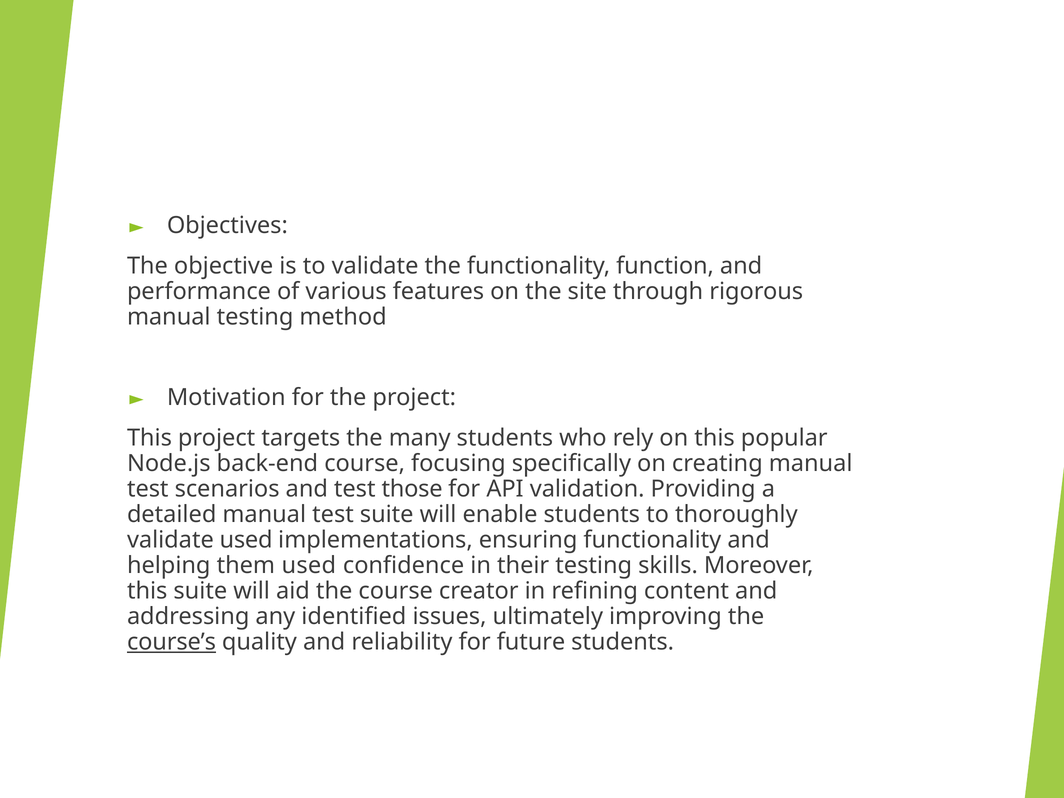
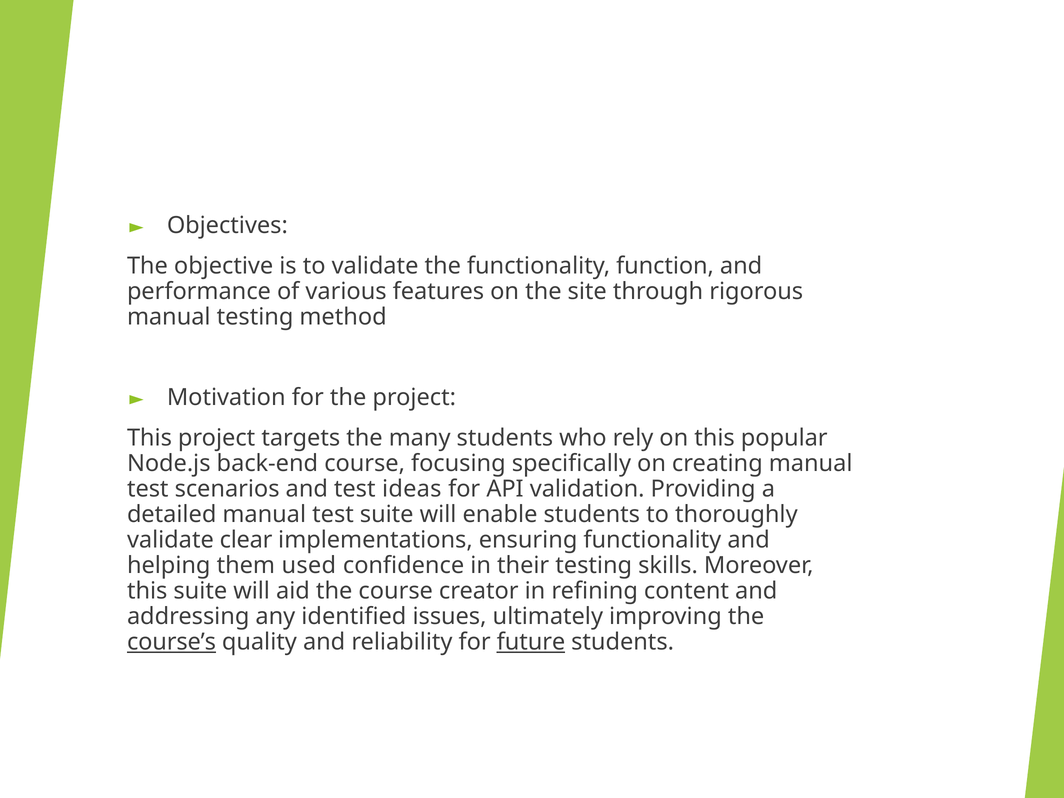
those: those -> ideas (412, 489)
validate used: used -> clear (246, 540)
future underline: none -> present (531, 642)
